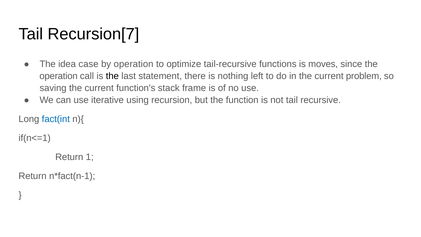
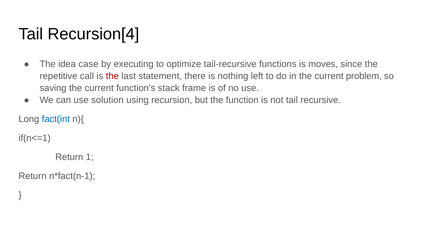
Recursion[7: Recursion[7 -> Recursion[4 (93, 34)
by operation: operation -> executing (134, 64)
operation: operation -> repetitive (59, 76)
the colour: black -> red (112, 76)
iterative: iterative -> solution (107, 100)
